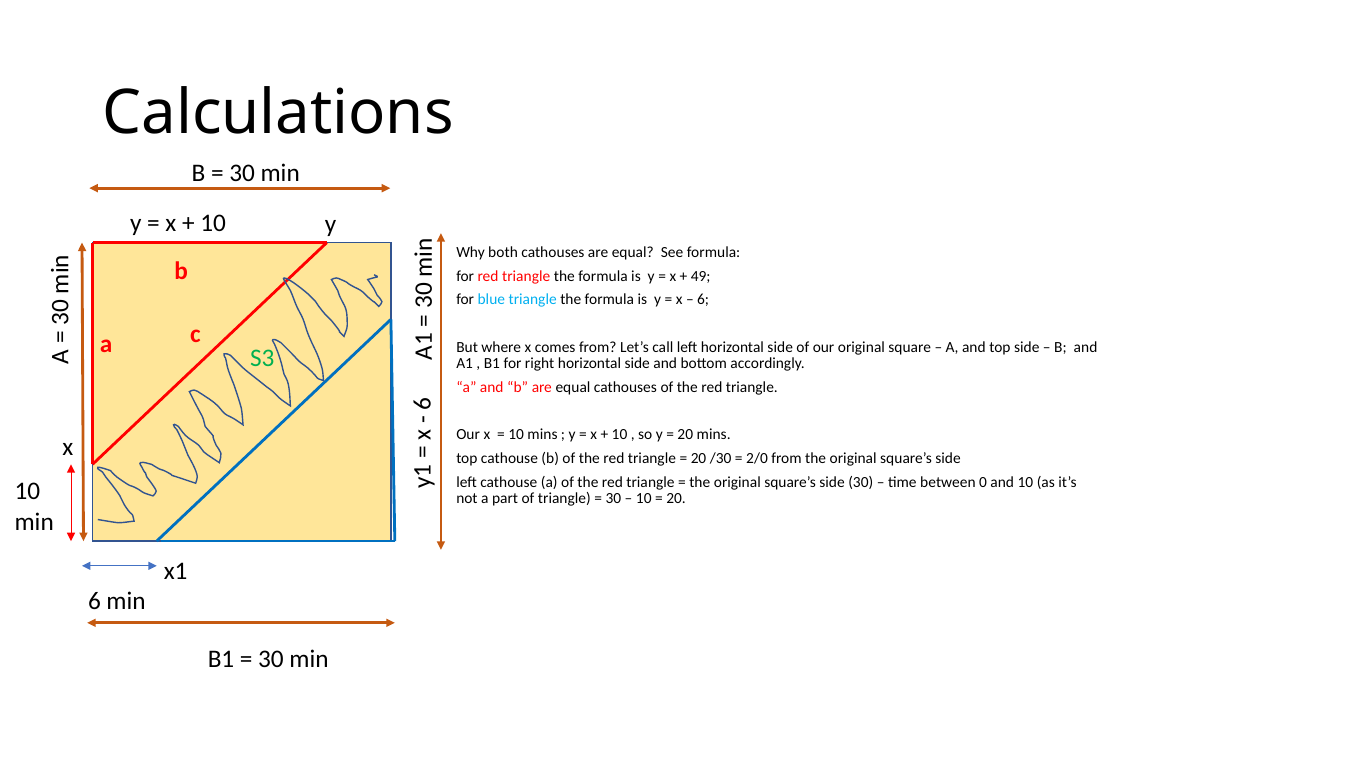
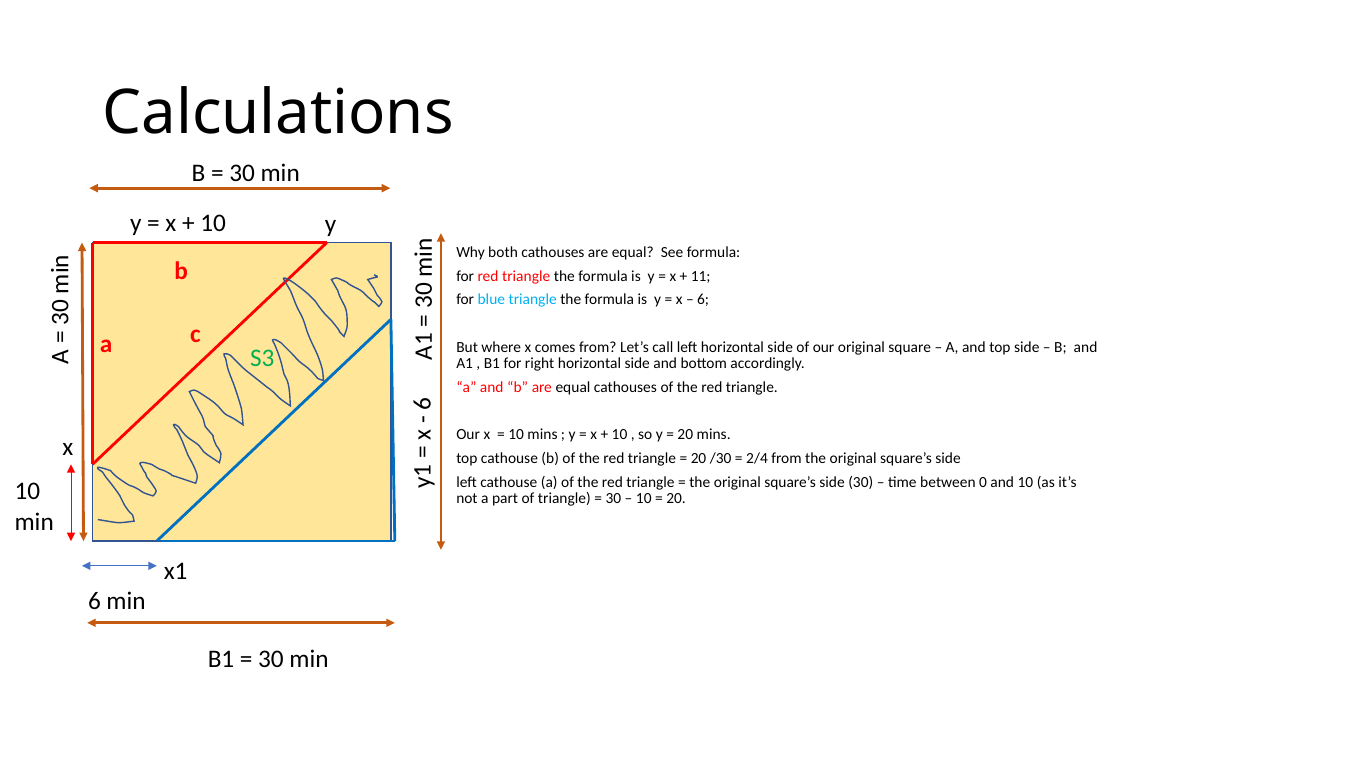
49: 49 -> 11 (701, 276)
2/0: 2/0 -> 2/4 (757, 458)
